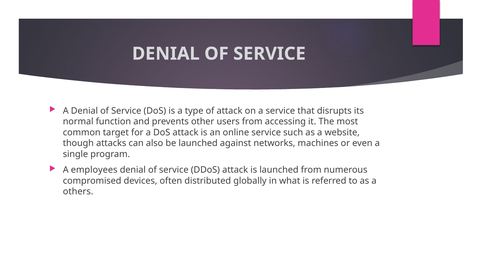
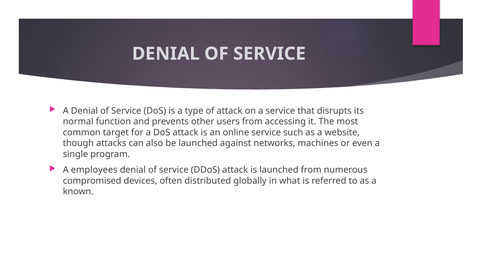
others: others -> known (78, 192)
